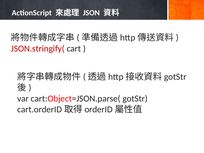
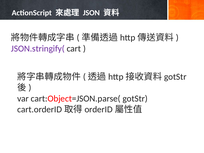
JSON.stringify( colour: red -> purple (38, 49)
